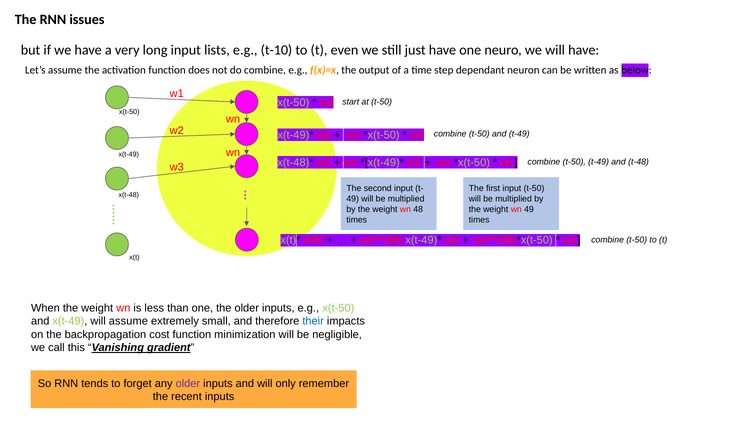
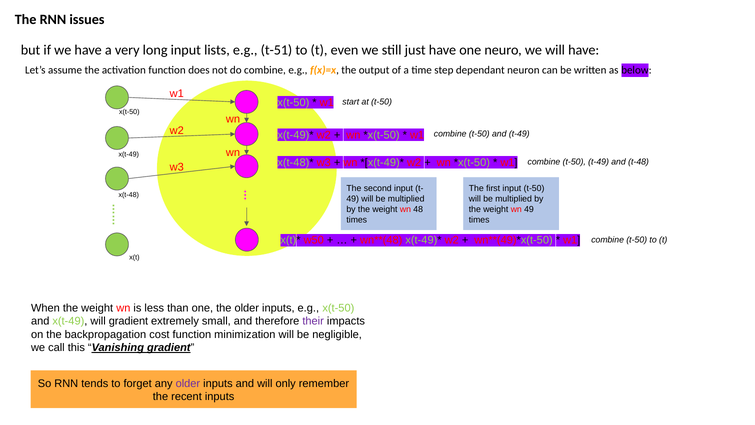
t-10: t-10 -> t-51 (276, 50)
will assume: assume -> gradient (128, 321)
their colour: blue -> purple (313, 321)
